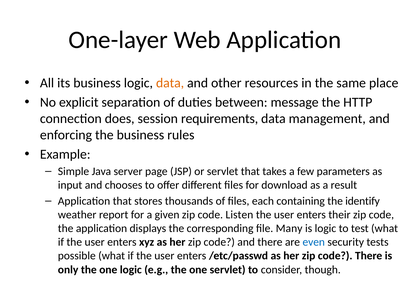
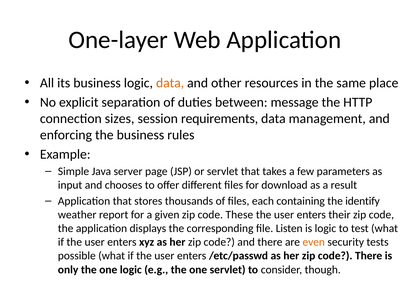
does: does -> sizes (120, 118)
Listen: Listen -> These (239, 214)
Many: Many -> Listen (289, 228)
even colour: blue -> orange (314, 242)
